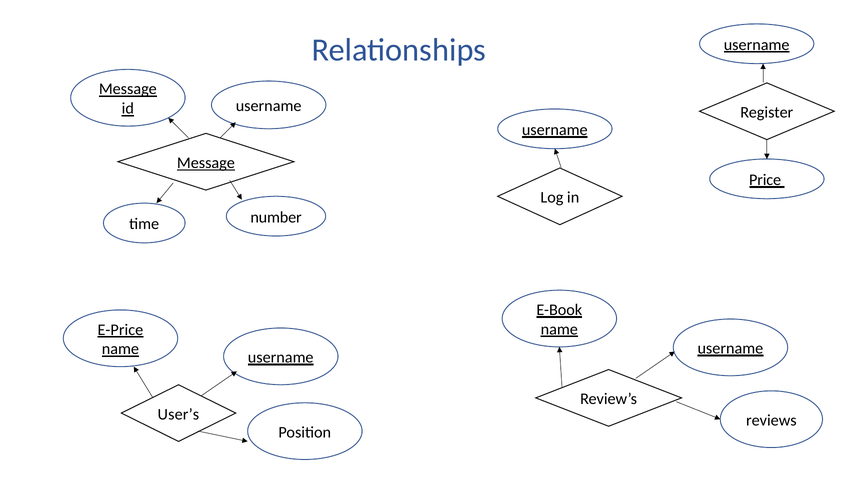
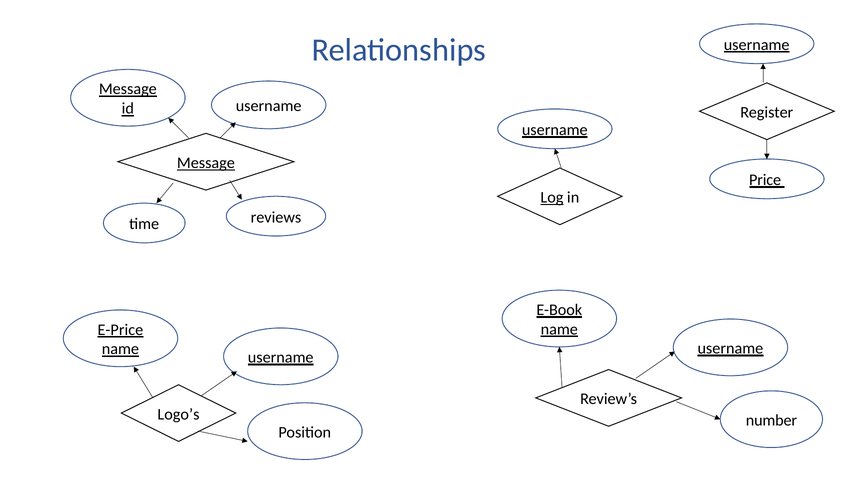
Log underline: none -> present (552, 197)
number: number -> reviews (276, 217)
User’s: User’s -> Logo’s (178, 414)
reviews: reviews -> number (771, 420)
